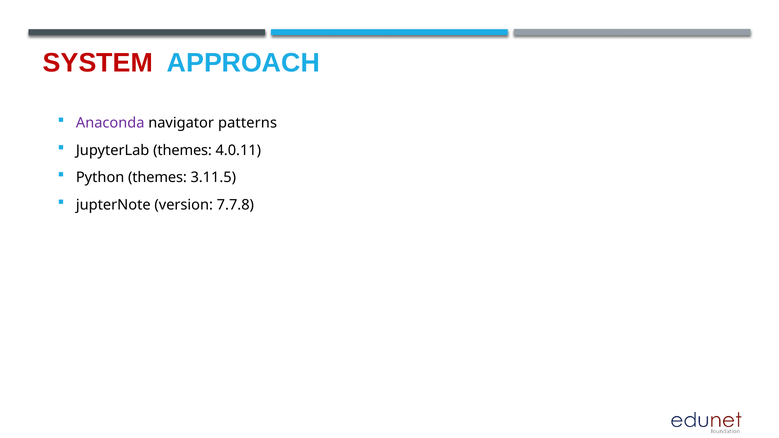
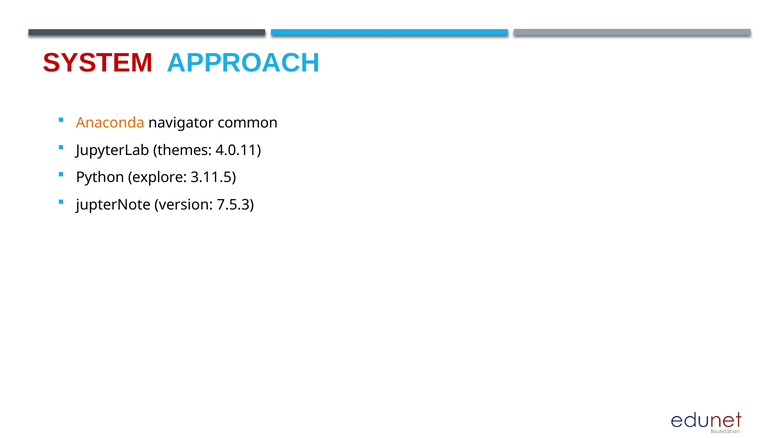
Anaconda colour: purple -> orange (110, 123)
patterns: patterns -> common (248, 123)
Python themes: themes -> explore (157, 178)
7.7.8: 7.7.8 -> 7.5.3 (235, 205)
